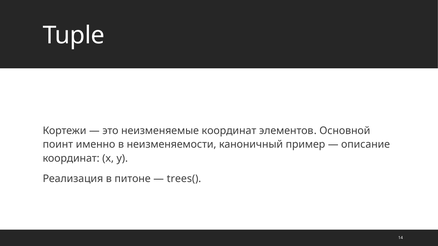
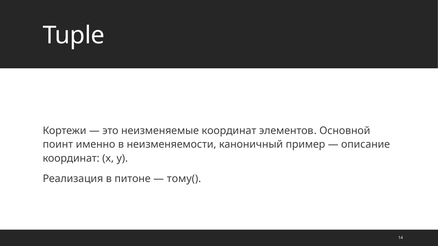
trees(: trees( -> тому( (184, 179)
